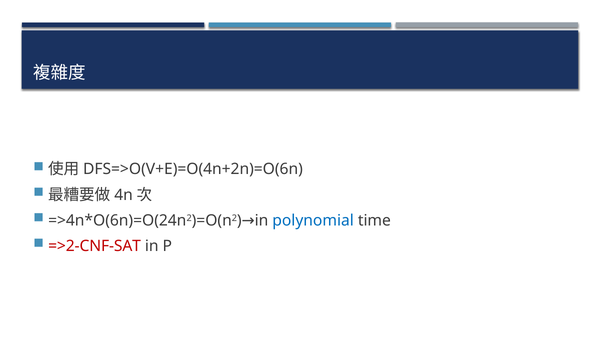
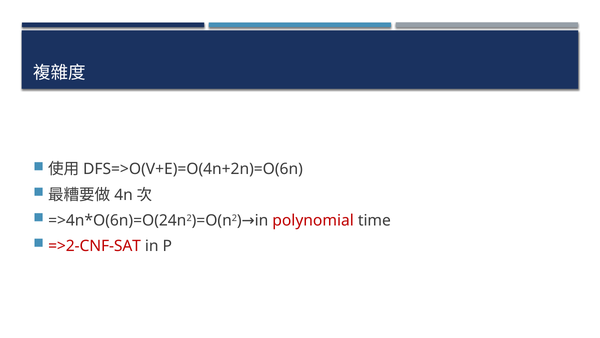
polynomial colour: blue -> red (313, 220)
